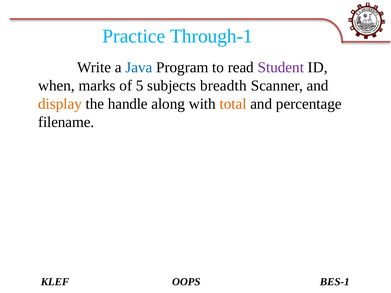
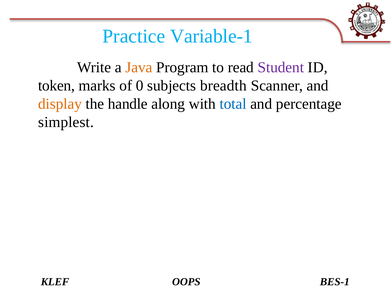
Through-1: Through-1 -> Variable-1 (211, 36)
Java colour: blue -> orange (139, 68)
when: when -> token (57, 86)
5: 5 -> 0 (140, 86)
total colour: orange -> blue (233, 104)
filename: filename -> simplest (66, 122)
